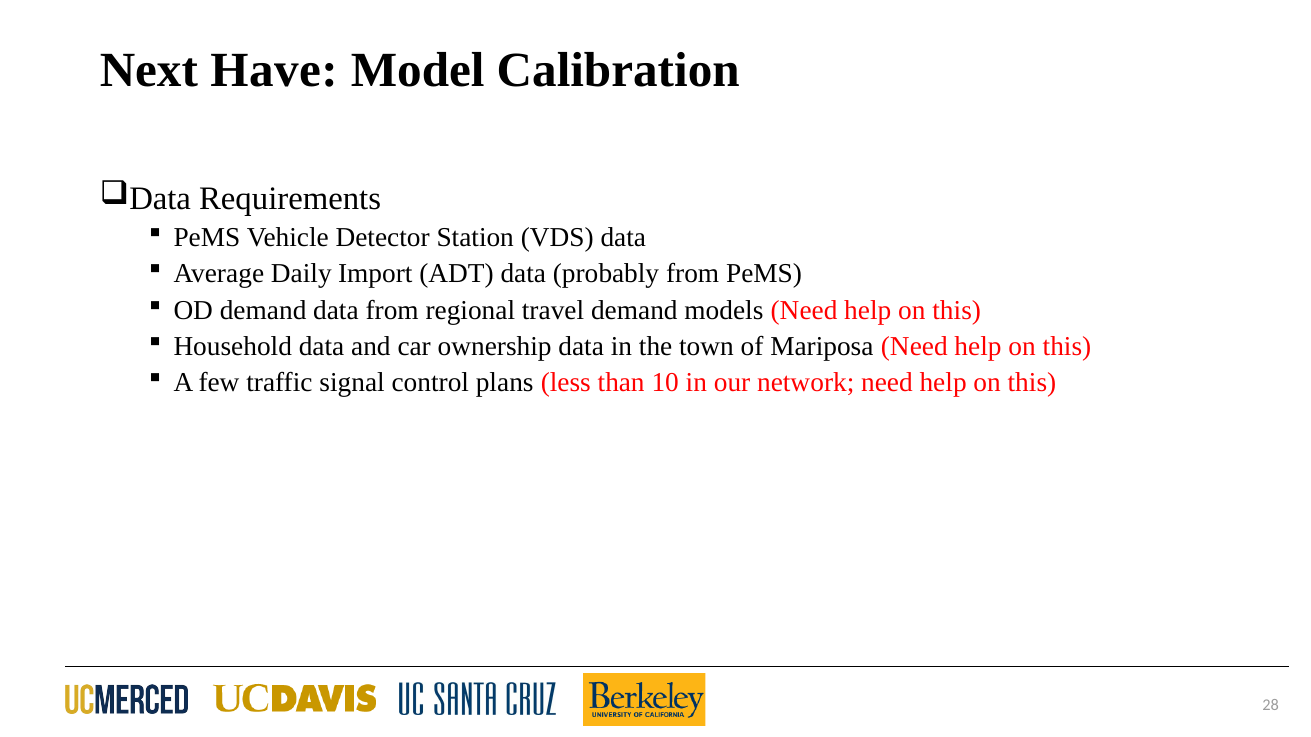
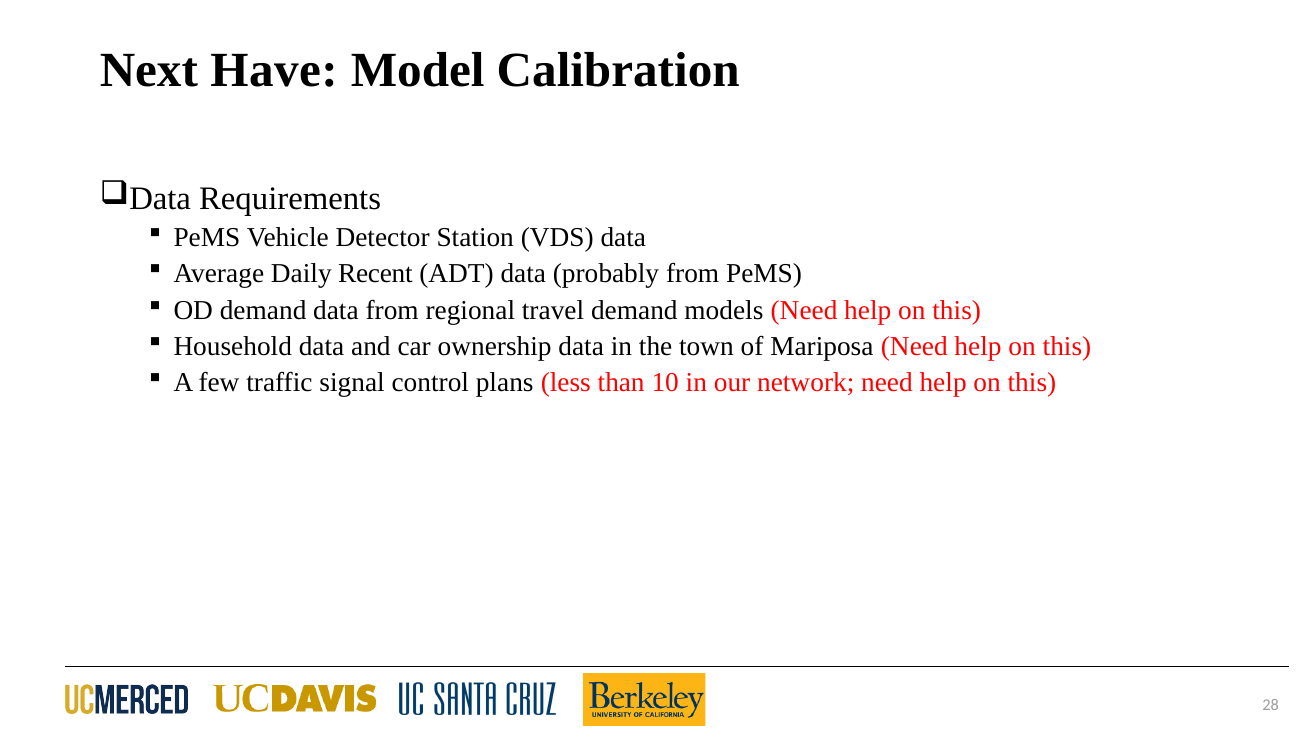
Import: Import -> Recent (375, 274)
